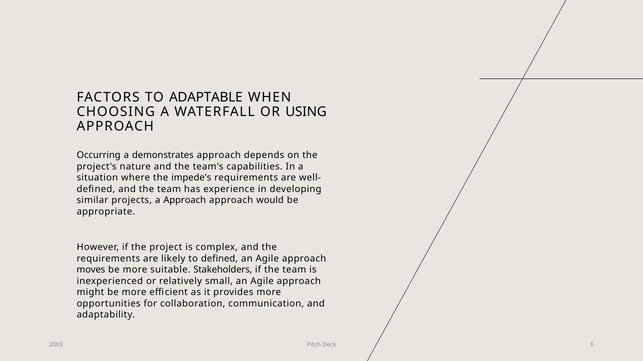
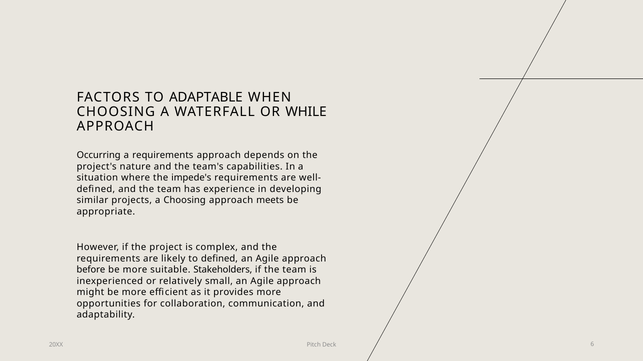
USING: USING -> WHILE (306, 112)
a demonstrates: demonstrates -> requirements (163, 155)
a Approach: Approach -> Choosing (185, 201)
would: would -> meets (270, 201)
moves: moves -> before (91, 270)
